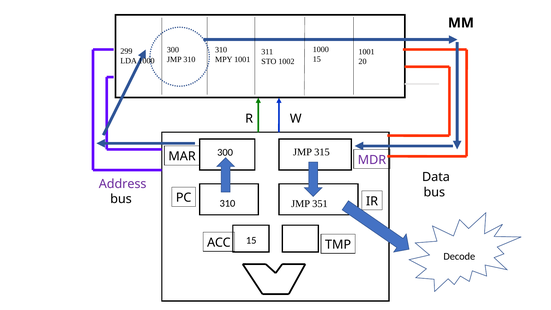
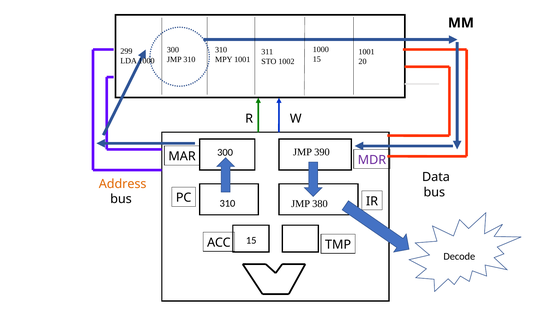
315: 315 -> 390 (322, 152)
Address colour: purple -> orange (123, 184)
351: 351 -> 380 (320, 204)
